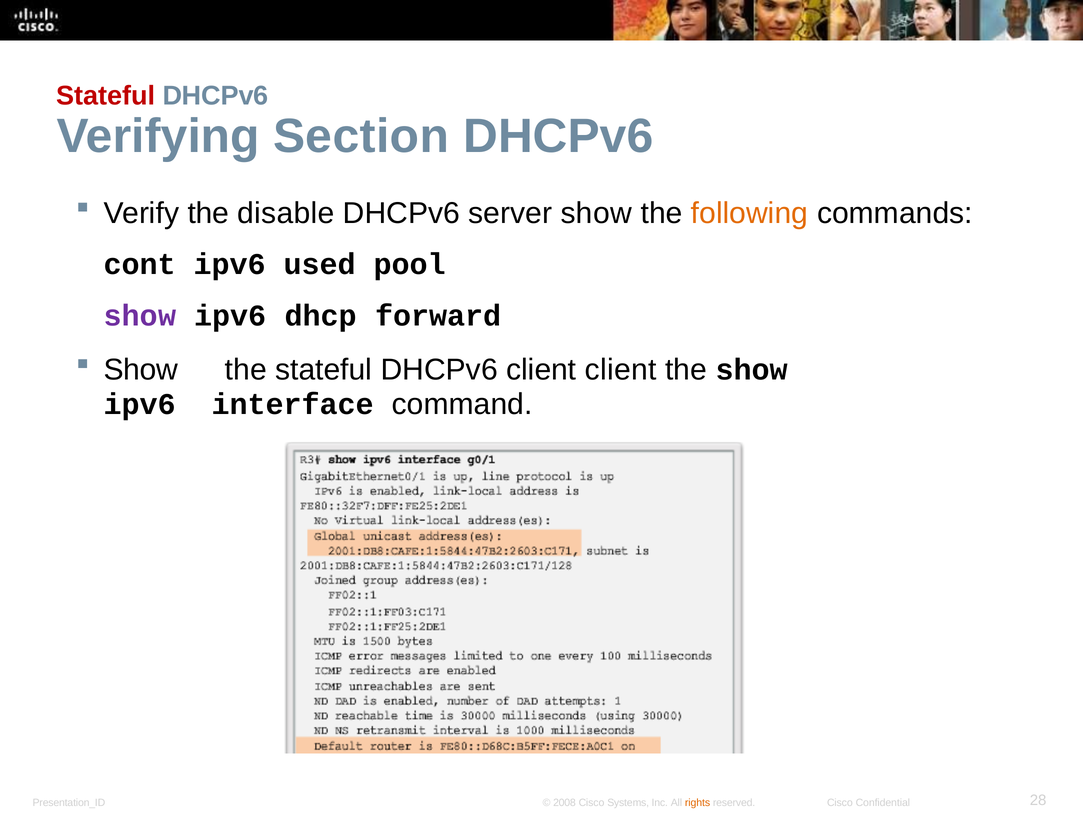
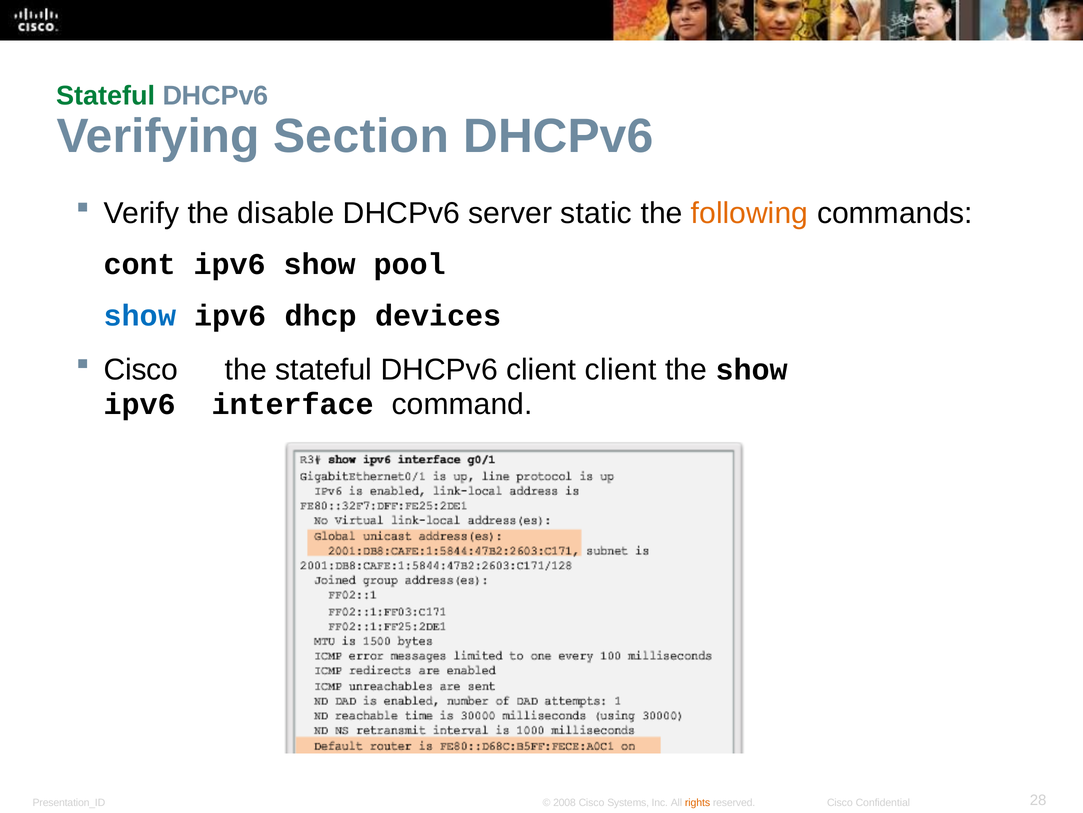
Stateful colour: red -> green (106, 96)
server show: show -> static (596, 213)
ipv6 used: used -> show (320, 264)
show colour: purple -> blue (140, 316)
forward: forward -> devices (438, 316)
Show: Show -> Cisco (141, 369)
